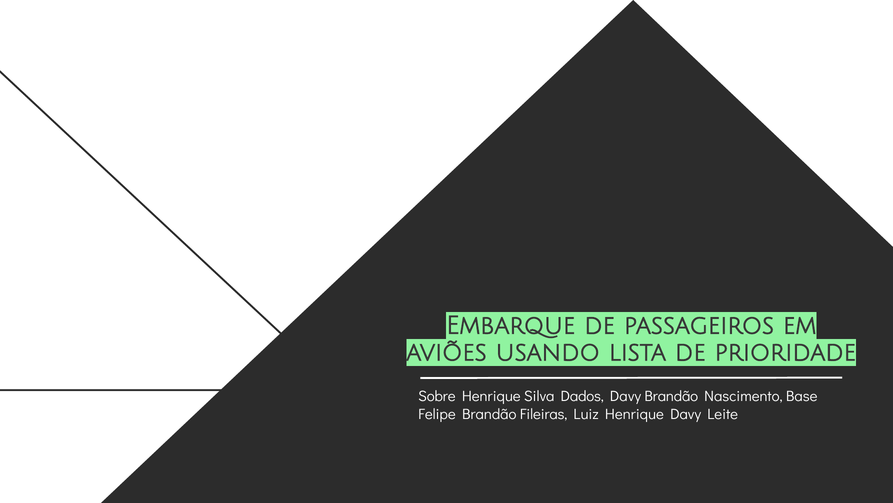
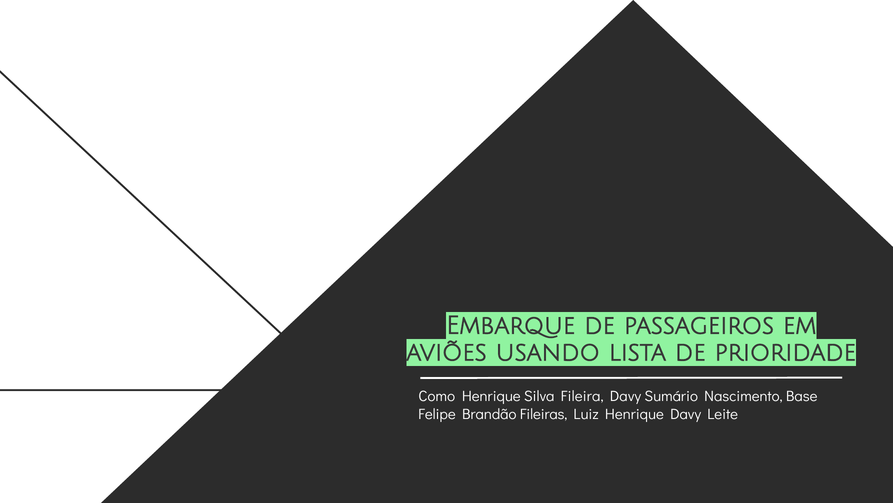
Sobre: Sobre -> Como (437, 396)
Dados: Dados -> Fileira (582, 396)
Davy Brandão: Brandão -> Sumário (671, 396)
